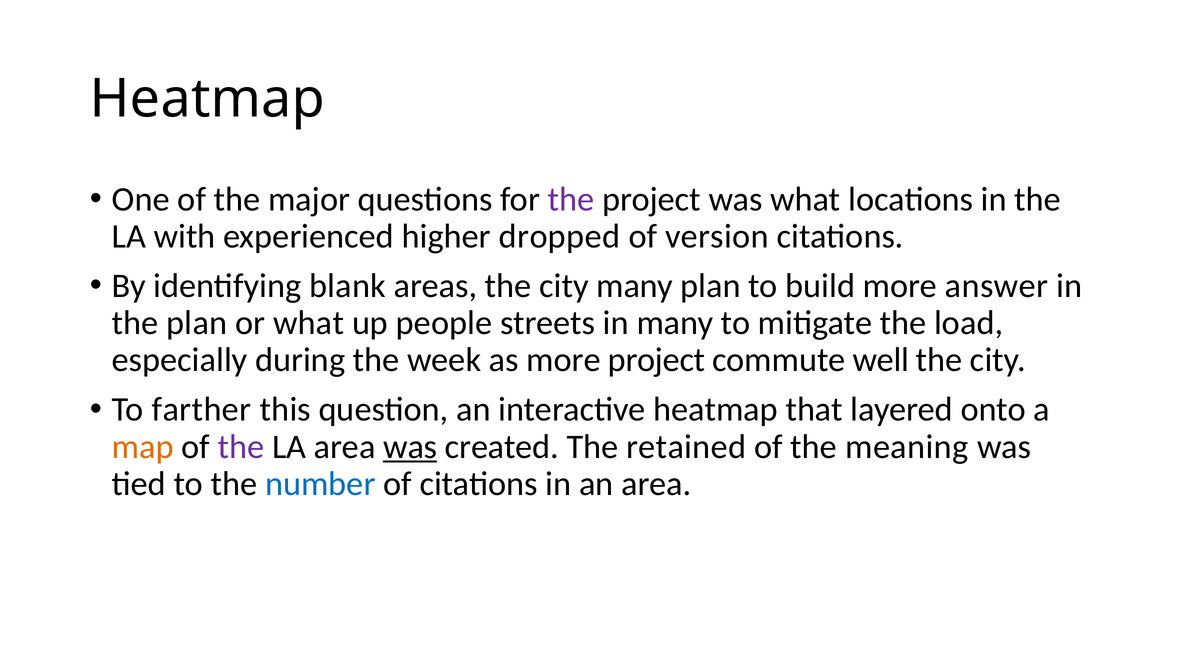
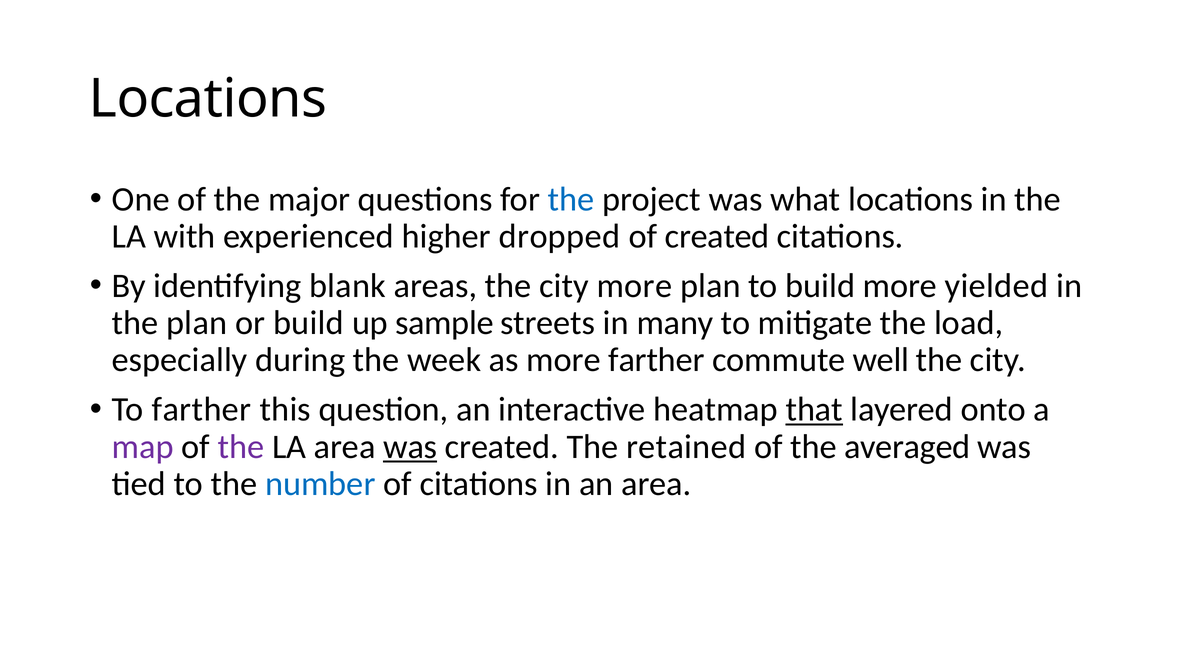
Heatmap: Heatmap -> Locations (208, 99)
the colour: purple -> blue (571, 199)
of version: version -> created (717, 236)
city many: many -> more (634, 286)
answer: answer -> yielded (996, 286)
or what: what -> build (309, 323)
people: people -> sample (444, 323)
more project: project -> farther (656, 360)
that underline: none -> present (814, 409)
map colour: orange -> purple (143, 446)
meaning: meaning -> averaged (907, 446)
